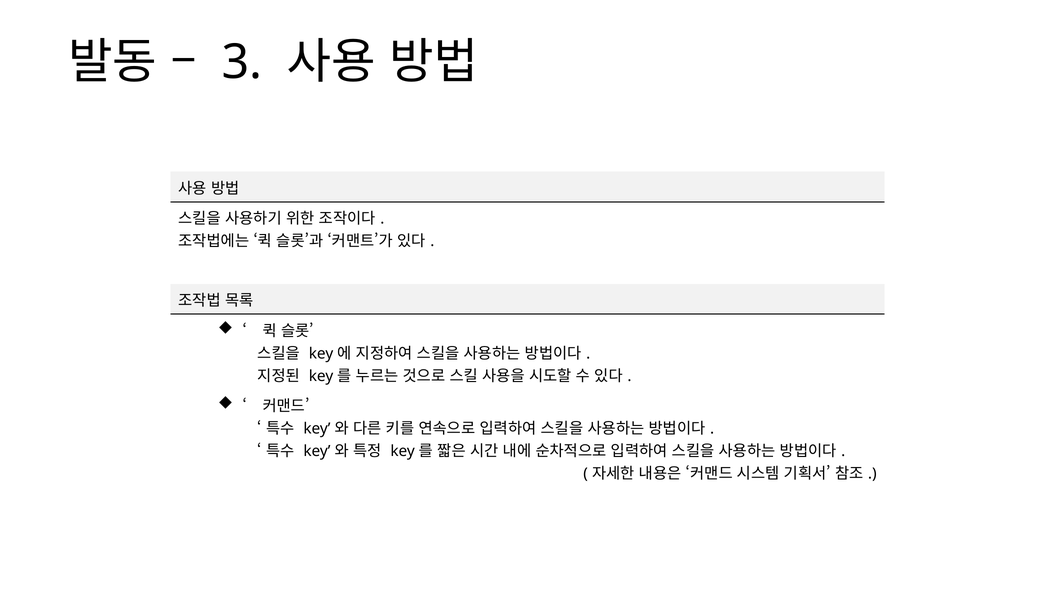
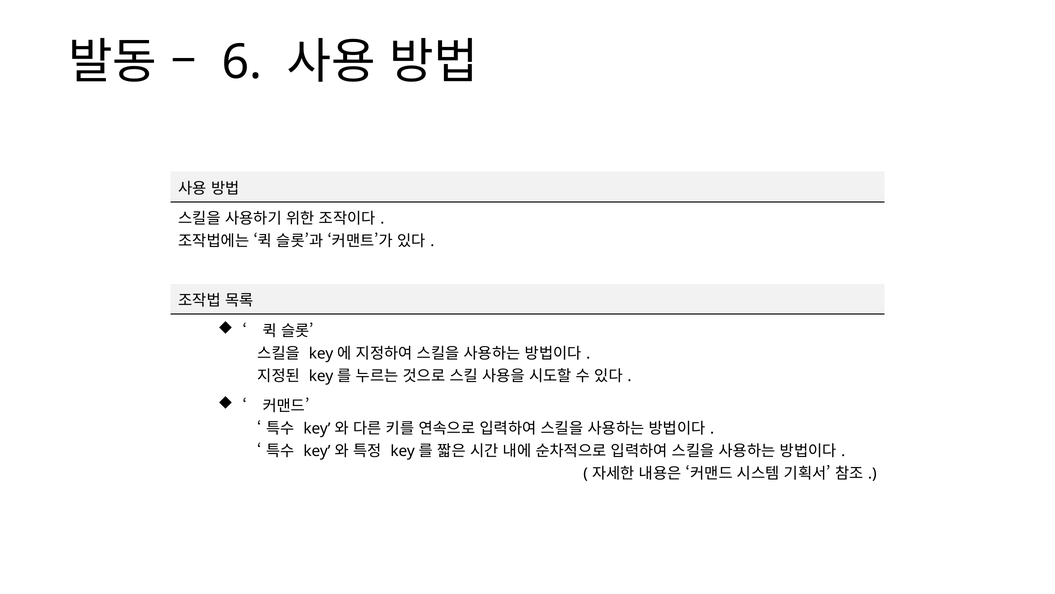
3: 3 -> 6 (242, 62)
